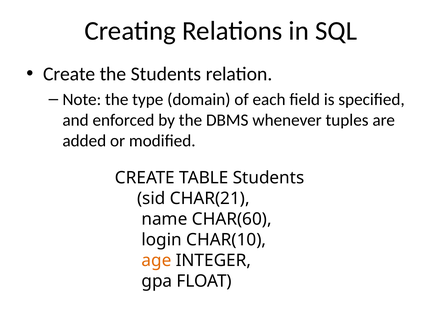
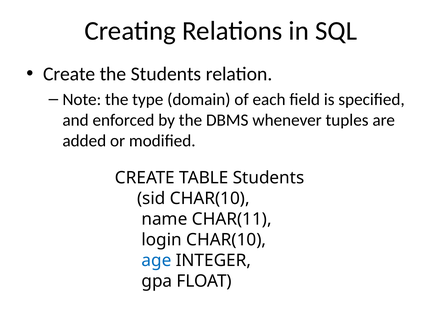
sid CHAR(21: CHAR(21 -> CHAR(10 (210, 198)
CHAR(60: CHAR(60 -> CHAR(11 (232, 219)
age colour: orange -> blue (156, 260)
